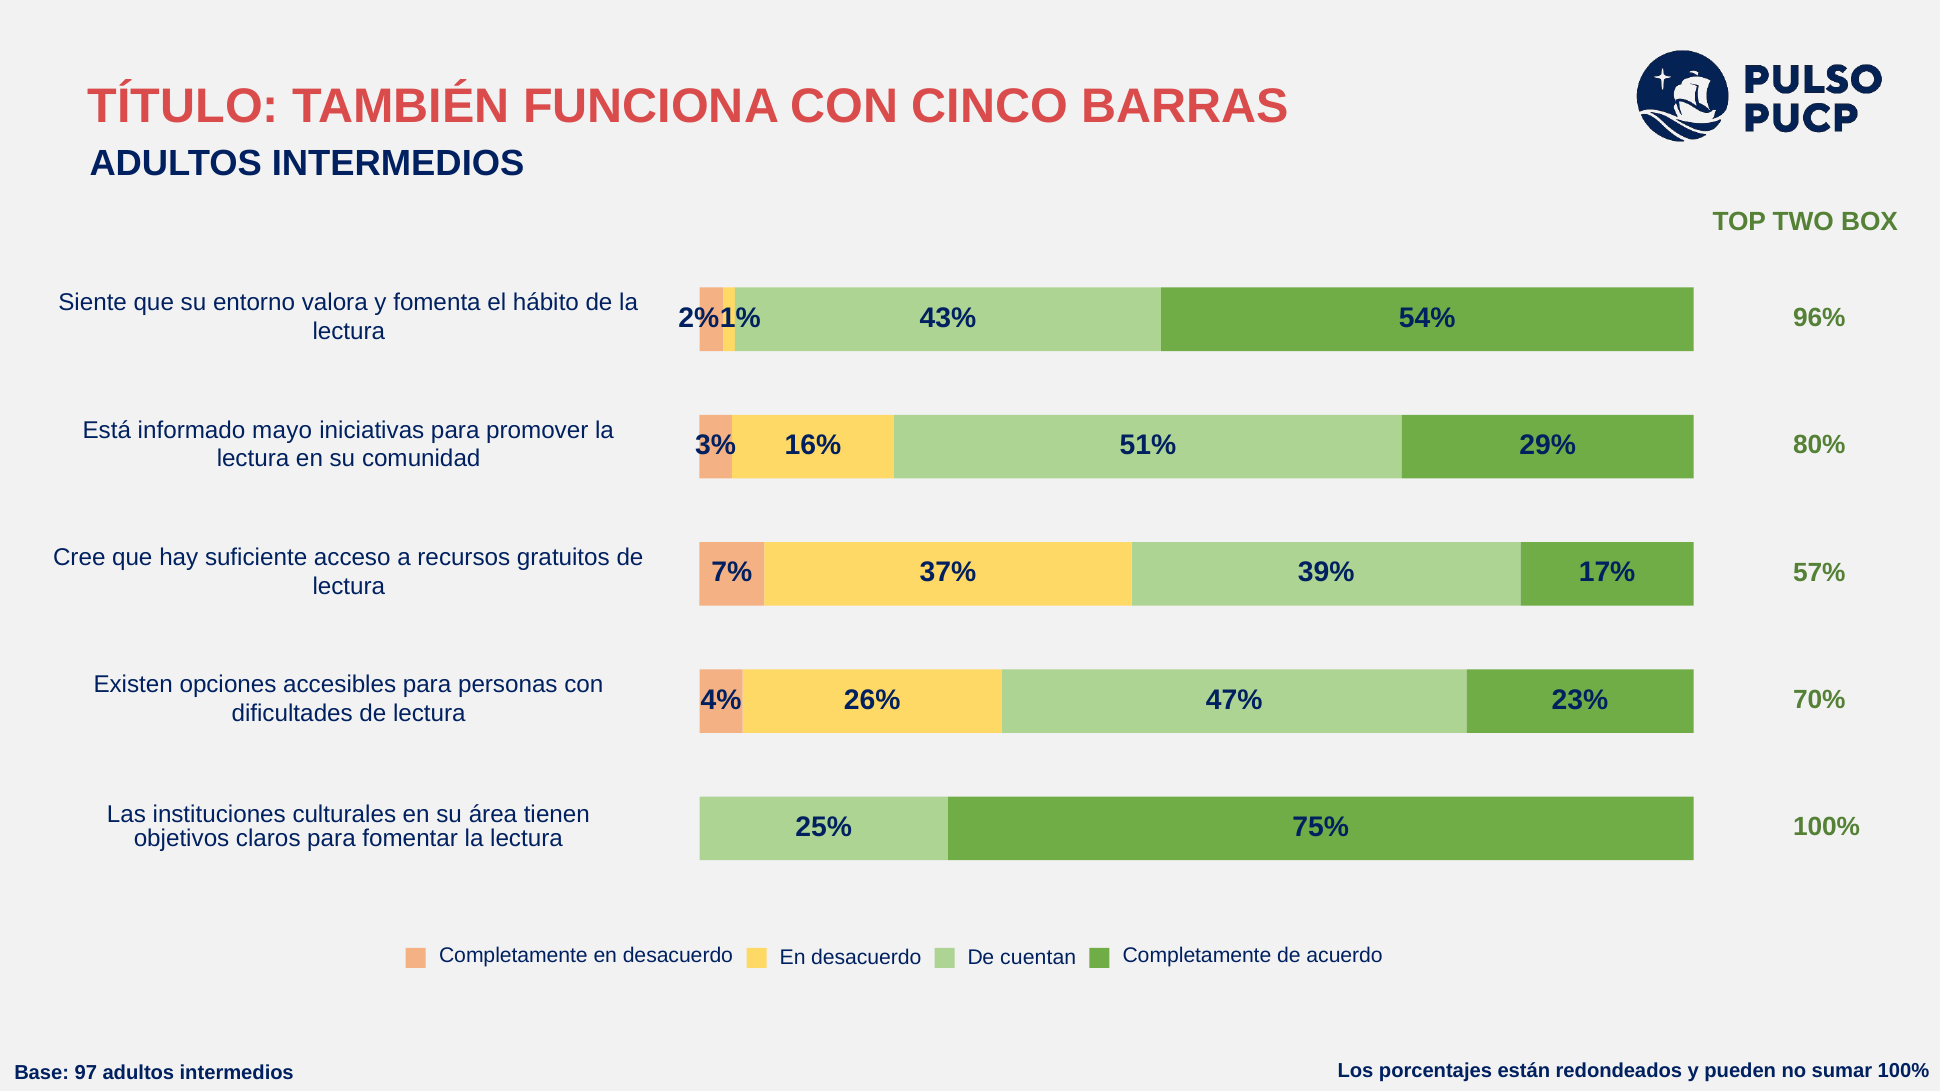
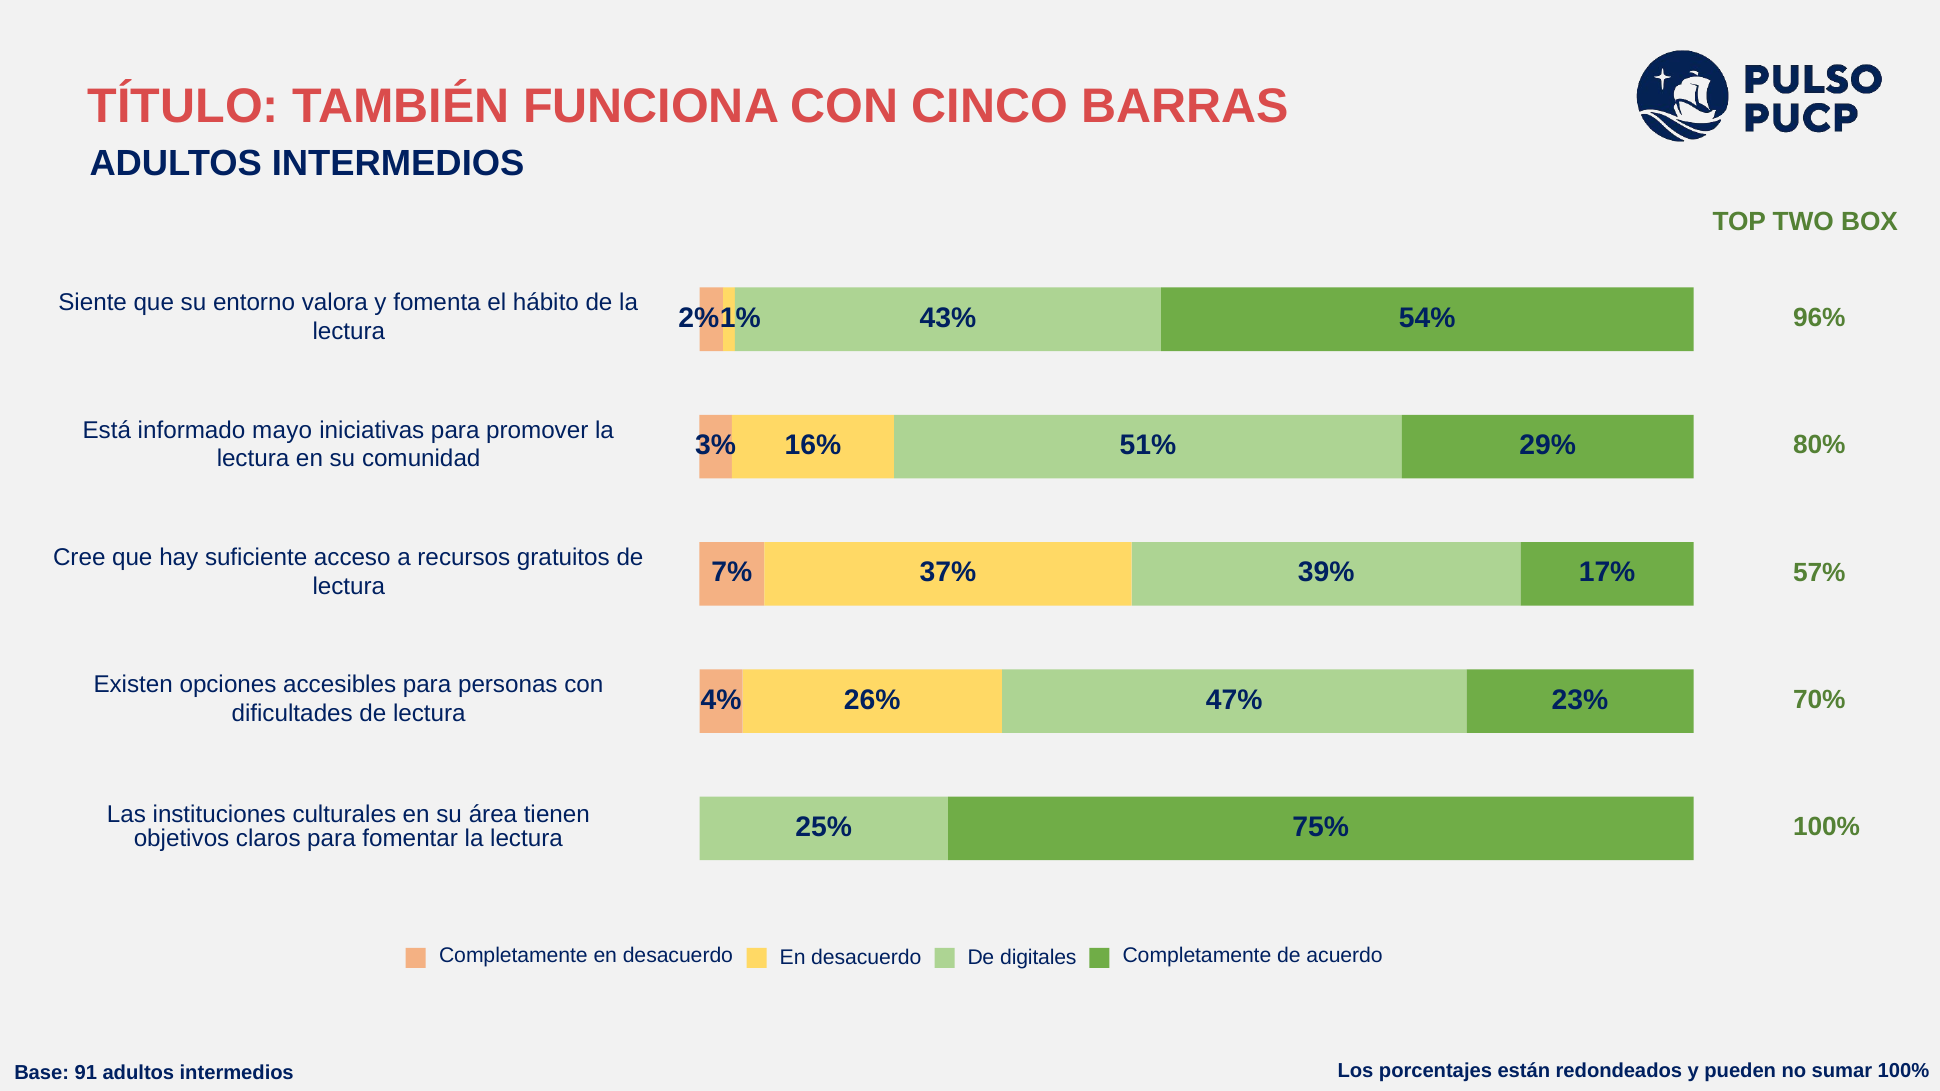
cuentan: cuentan -> digitales (1038, 957)
97: 97 -> 91 (86, 1073)
